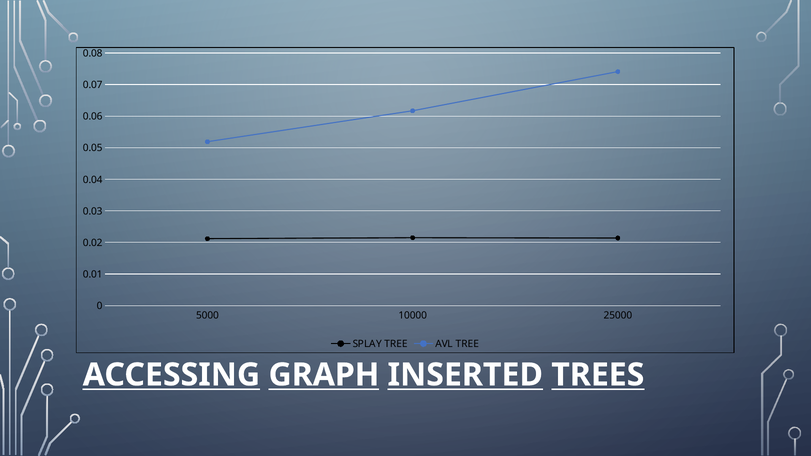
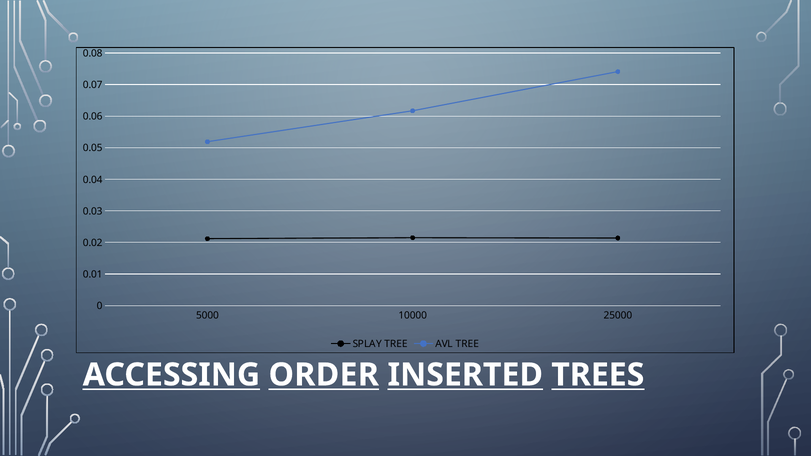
GRAPH: GRAPH -> ORDER (324, 375)
